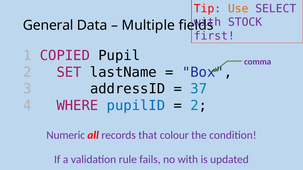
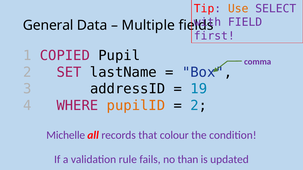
STOCK: STOCK -> FIELD (245, 22)
37: 37 -> 19 (199, 89)
pupilID colour: blue -> orange (136, 106)
Numeric: Numeric -> Michelle (66, 136)
no with: with -> than (188, 160)
